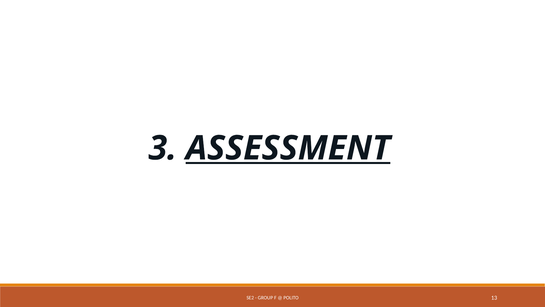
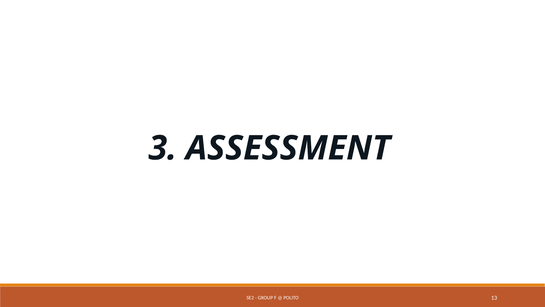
ASSESSMENT underline: present -> none (288, 148)
